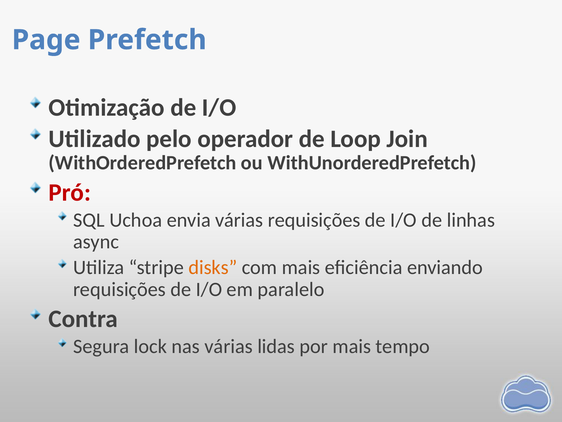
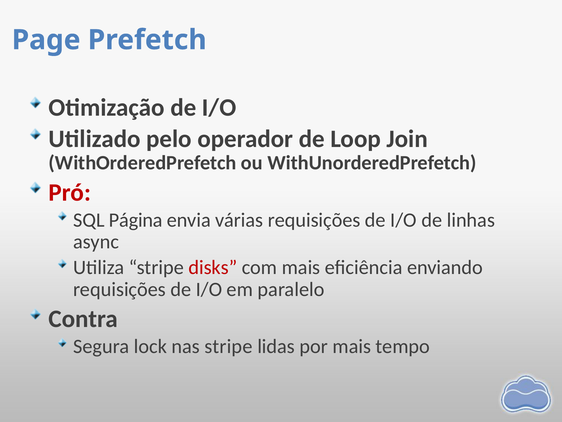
Uchoa: Uchoa -> Página (136, 220)
disks colour: orange -> red (213, 267)
nas várias: várias -> stripe (229, 346)
